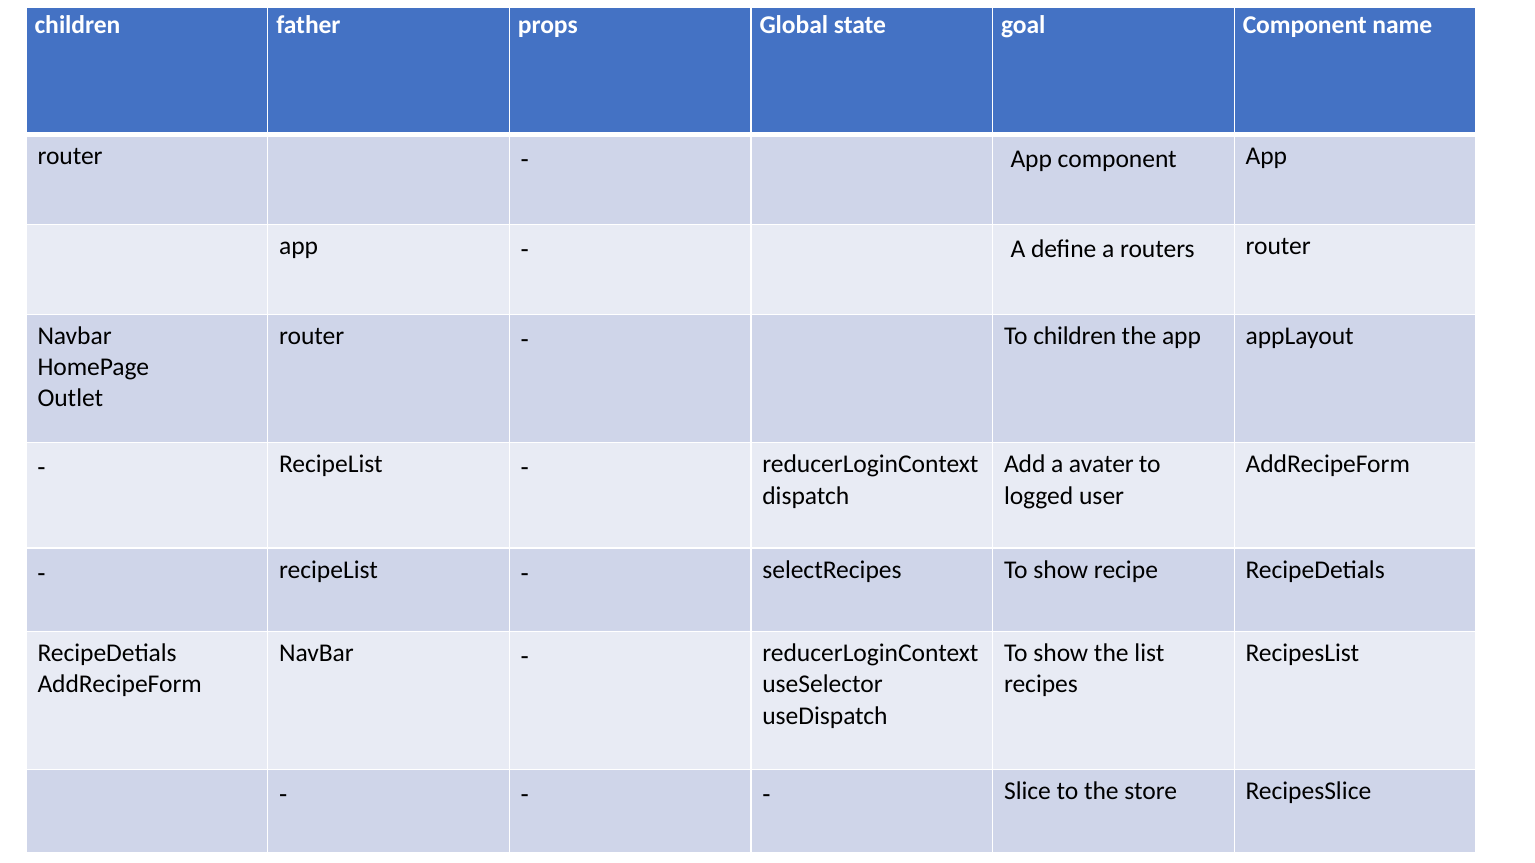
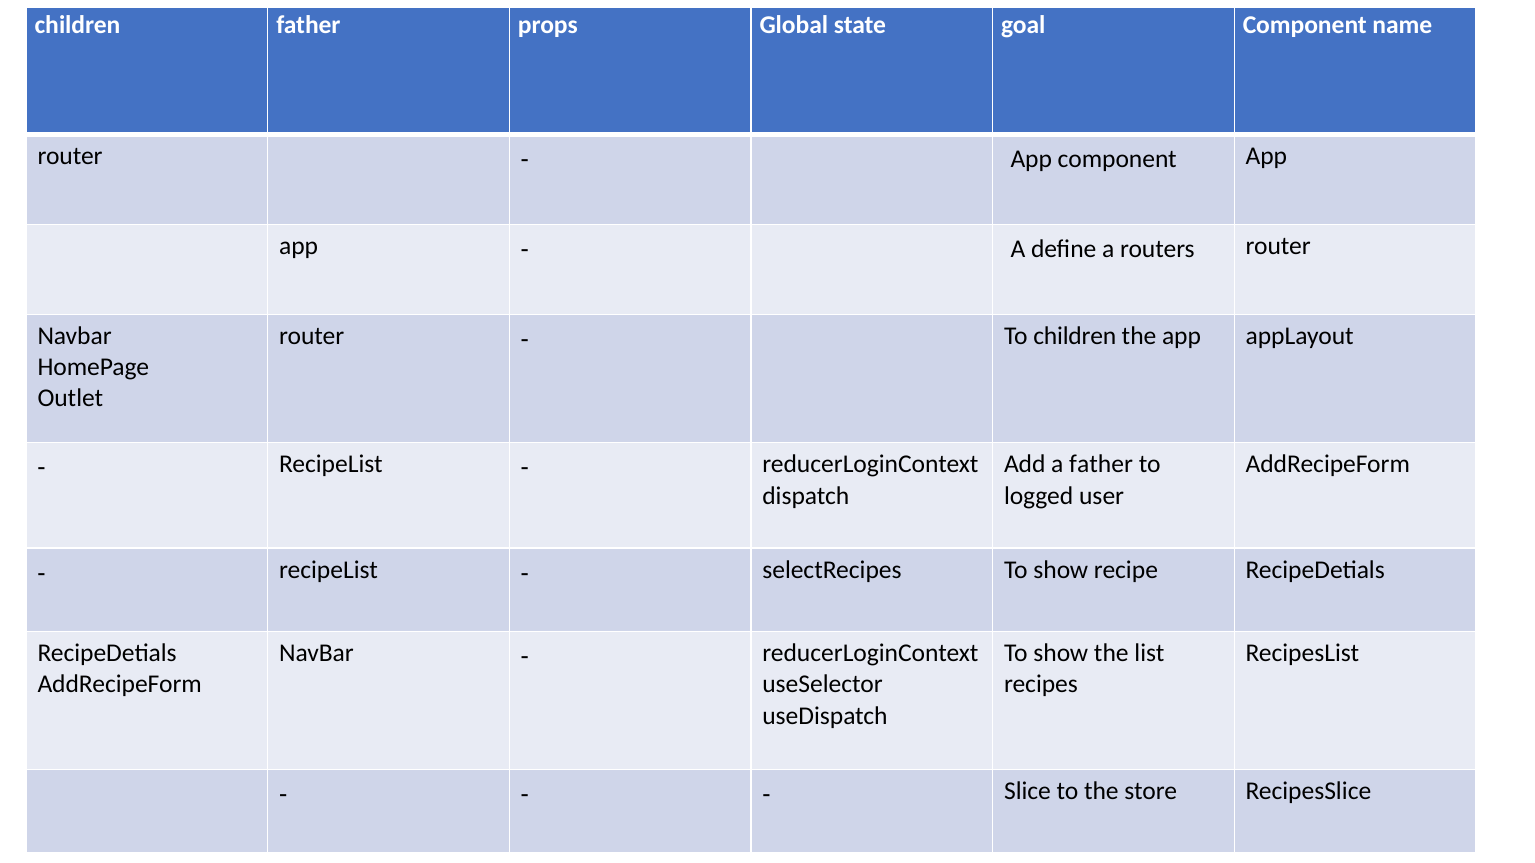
a avater: avater -> father (1101, 465)
